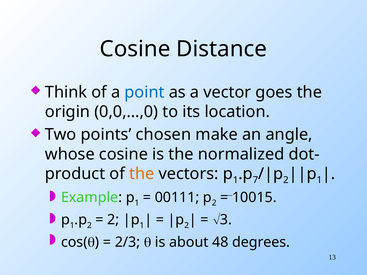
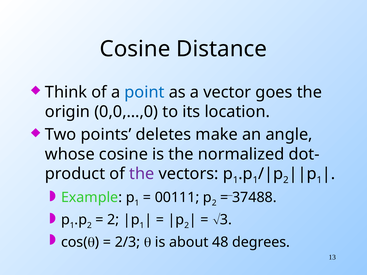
chosen: chosen -> deletes (163, 135)
the colour: orange -> purple (142, 174)
7: 7 -> 1 (255, 180)
10015: 10015 -> 37488 (254, 198)
